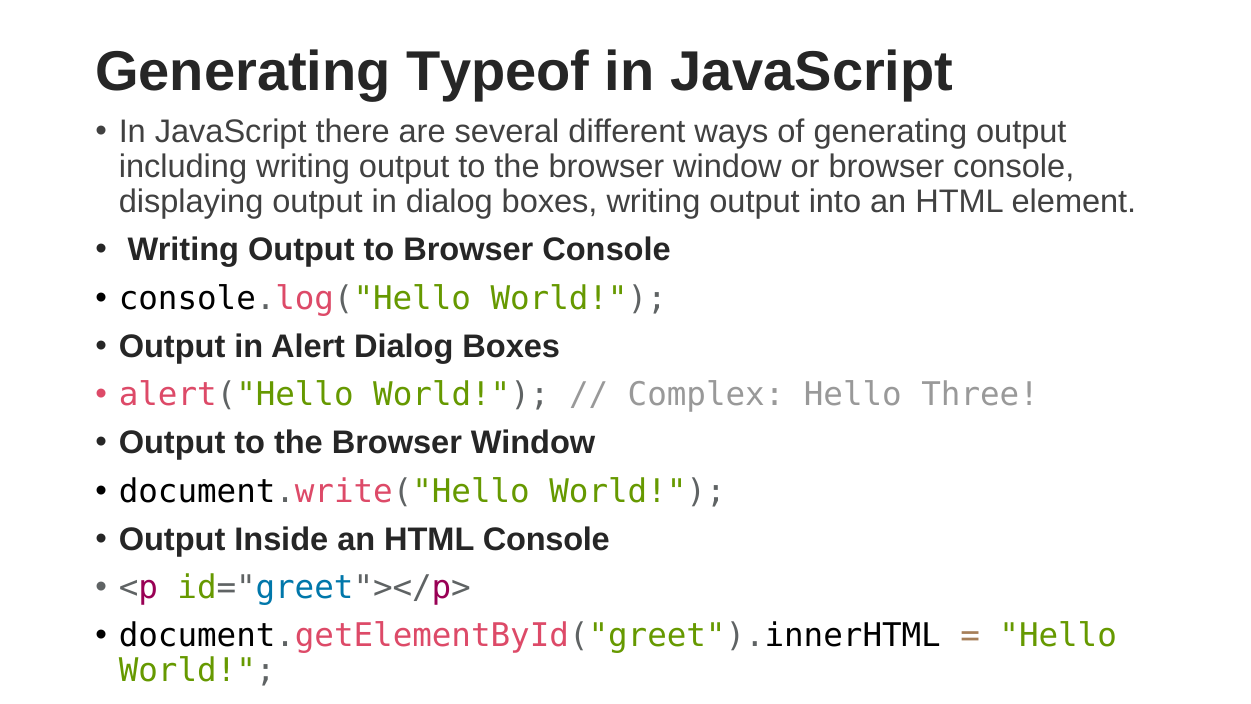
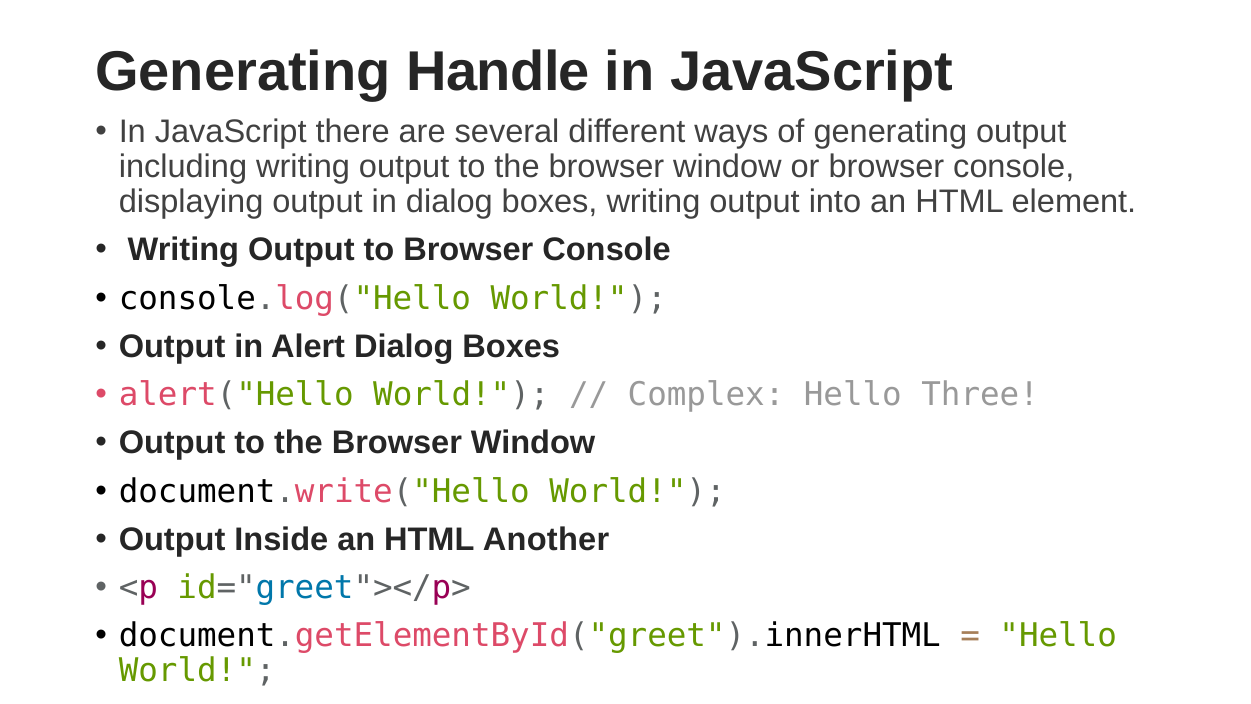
Typeof: Typeof -> Handle (498, 72)
HTML Console: Console -> Another (546, 539)
